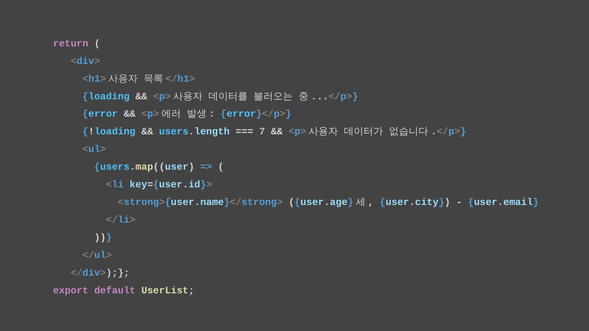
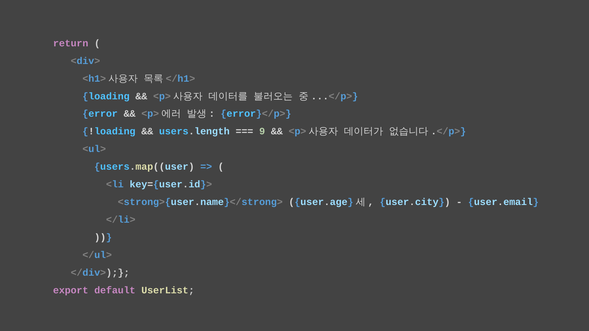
7: 7 -> 9 (262, 132)
